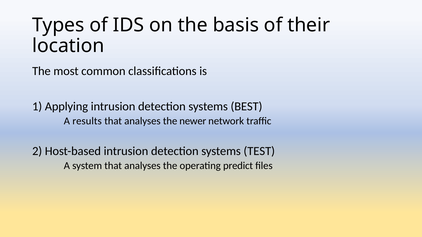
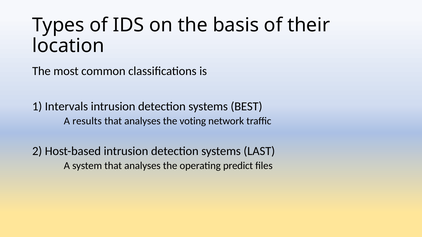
Applying: Applying -> Intervals (66, 107)
newer: newer -> voting (193, 121)
TEST: TEST -> LAST (259, 151)
